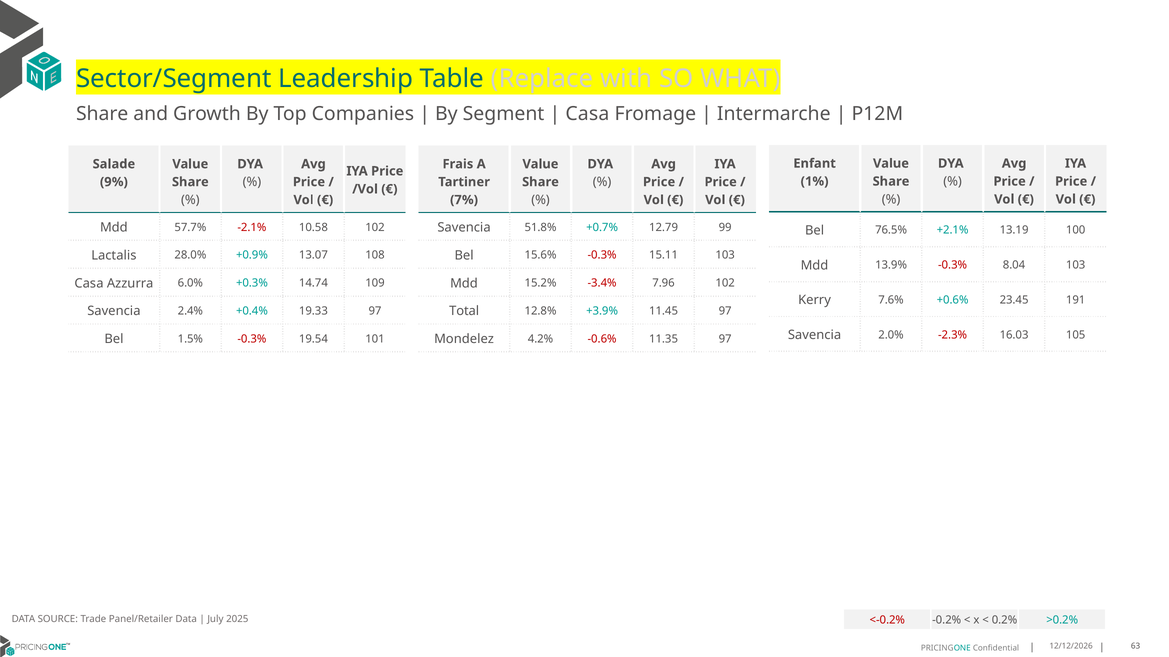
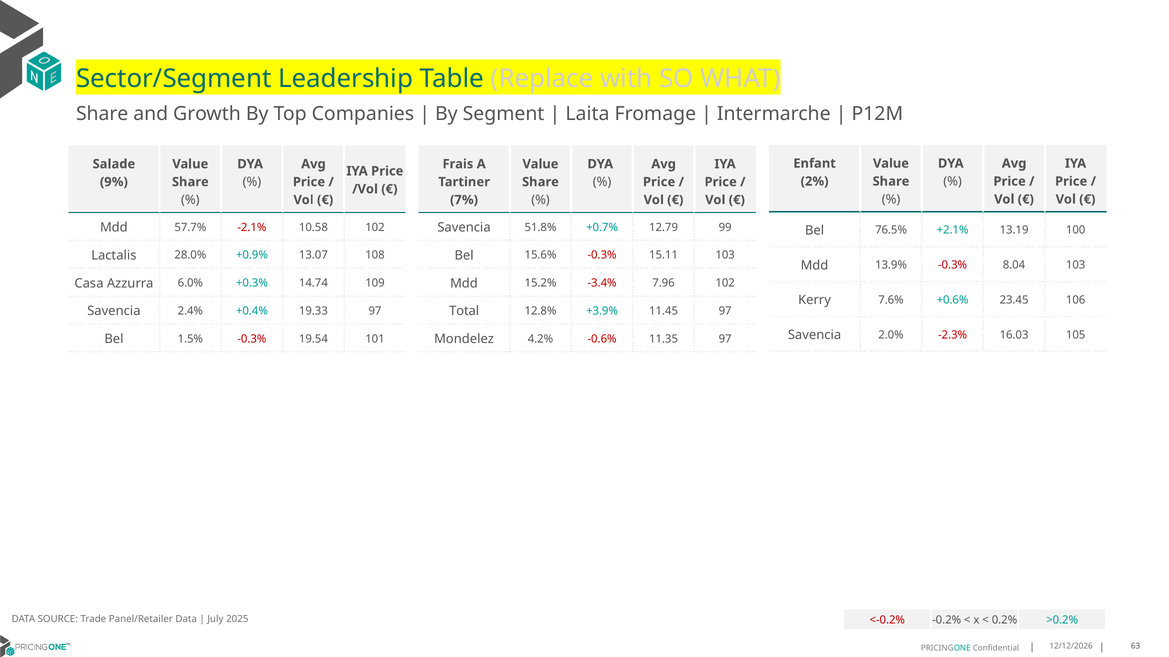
Casa: Casa -> Laita (587, 114)
1%: 1% -> 2% (815, 182)
191: 191 -> 106 (1076, 300)
